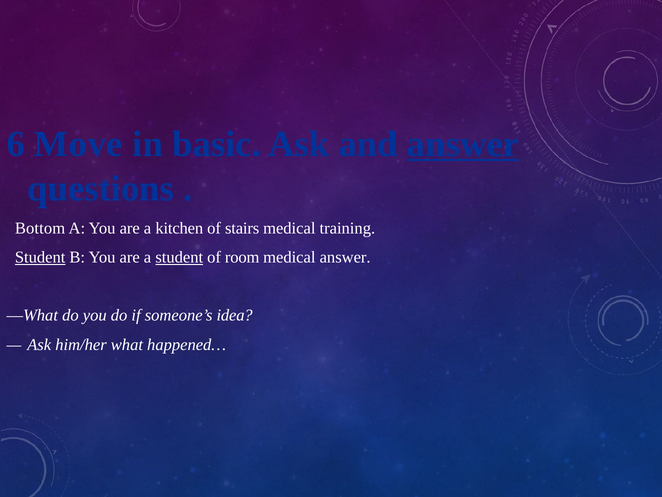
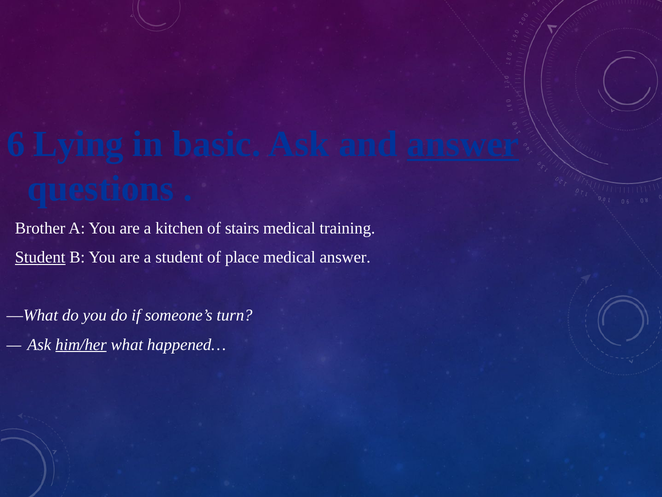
Move: Move -> Lying (79, 144)
Bottom: Bottom -> Brother (40, 228)
student underline: present -> none (179, 257)
room: room -> place (242, 257)
idea: idea -> turn (235, 315)
him/her underline: none -> present (81, 344)
